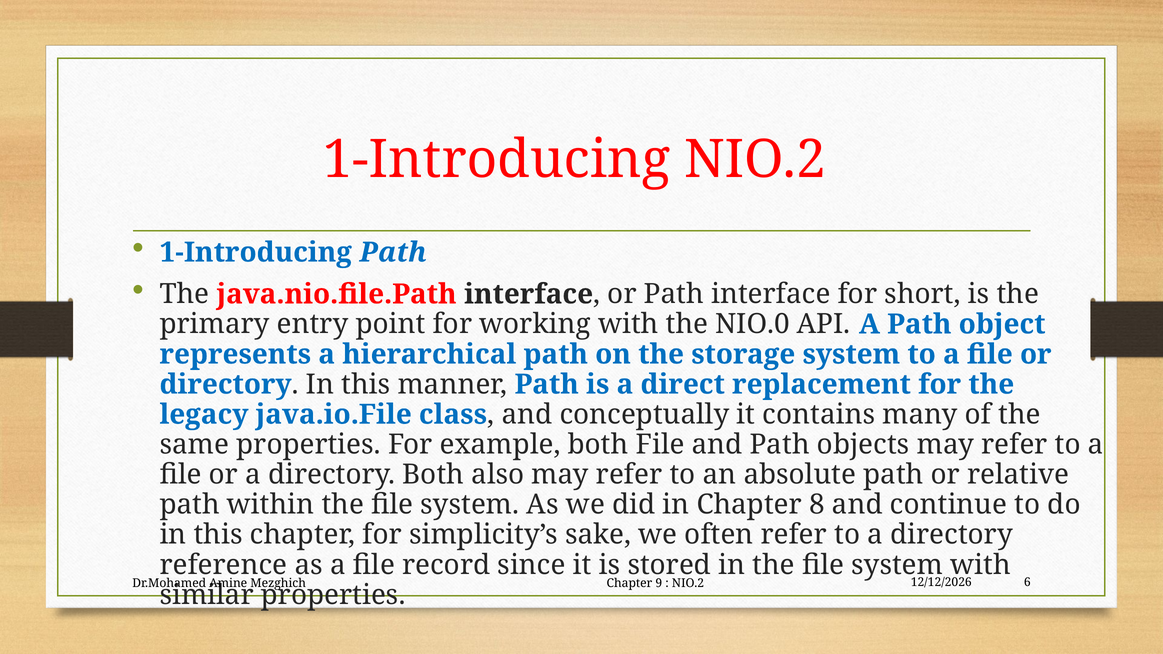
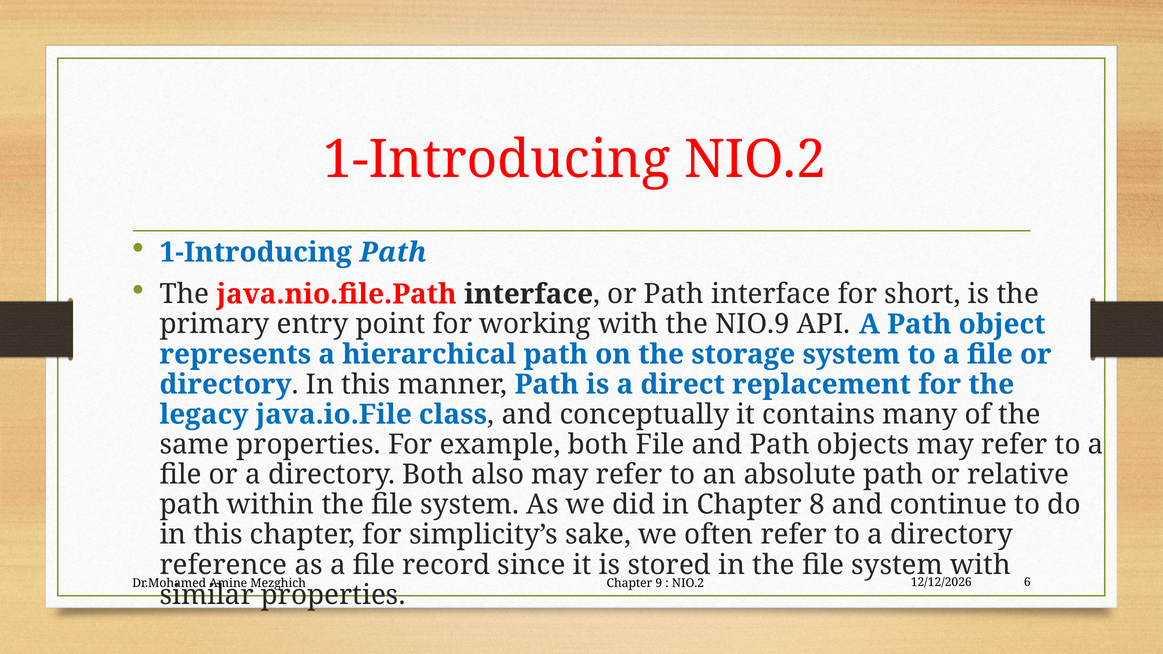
NIO.0: NIO.0 -> NIO.9 (752, 324)
